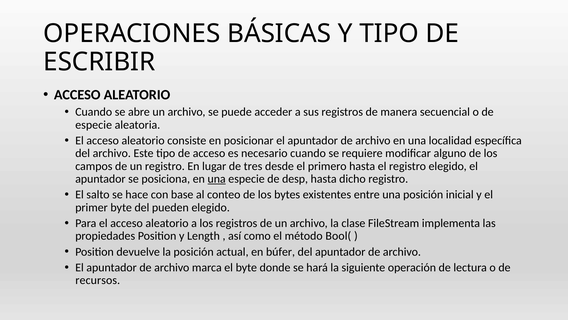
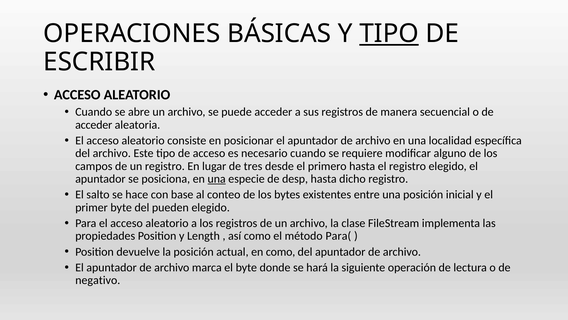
TIPO underline: none -> present (389, 34)
especie: especie -> acceder (94, 125)
Bool(: Bool( -> Para( (338, 236)
en búfer: búfer -> como (281, 251)
recursos: recursos -> negativo (98, 280)
